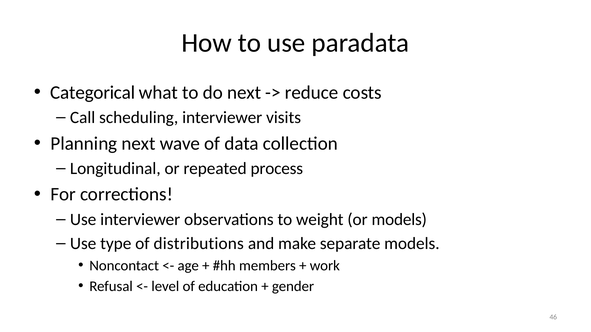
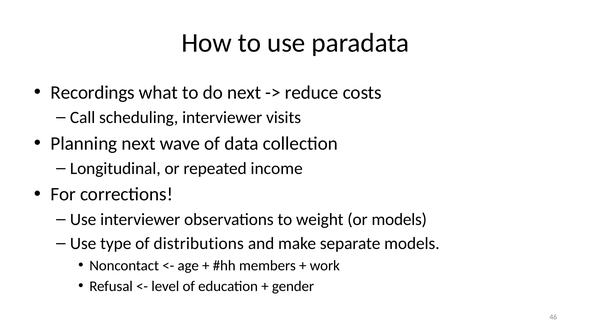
Categorical: Categorical -> Recordings (93, 93)
process: process -> income (277, 169)
